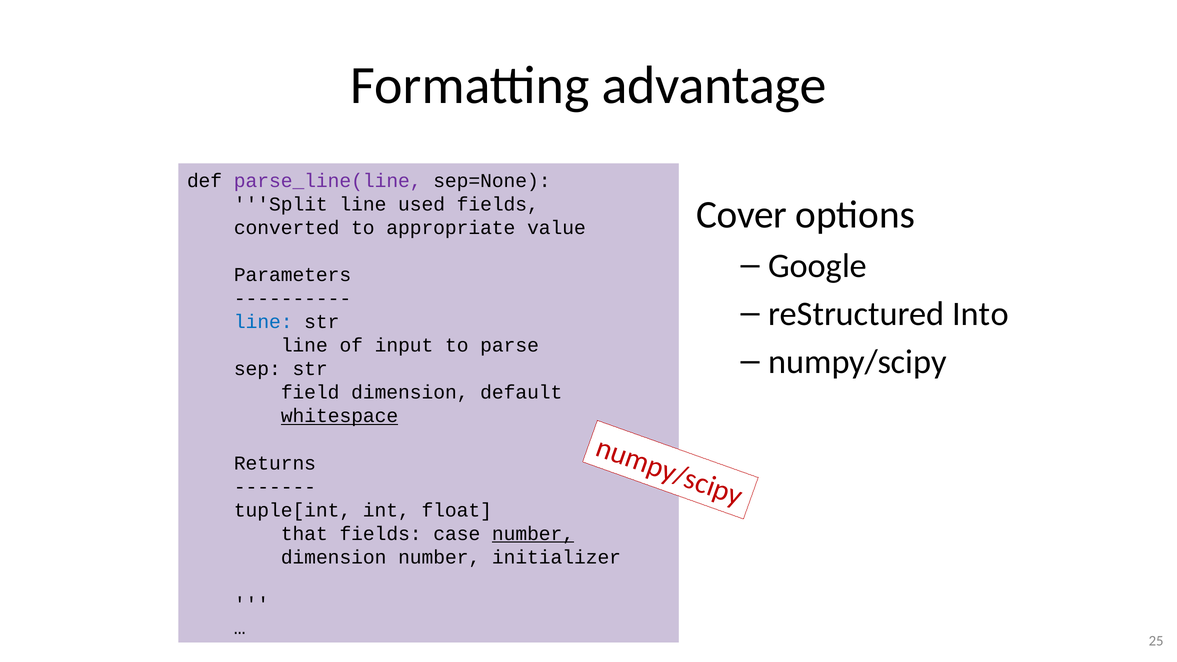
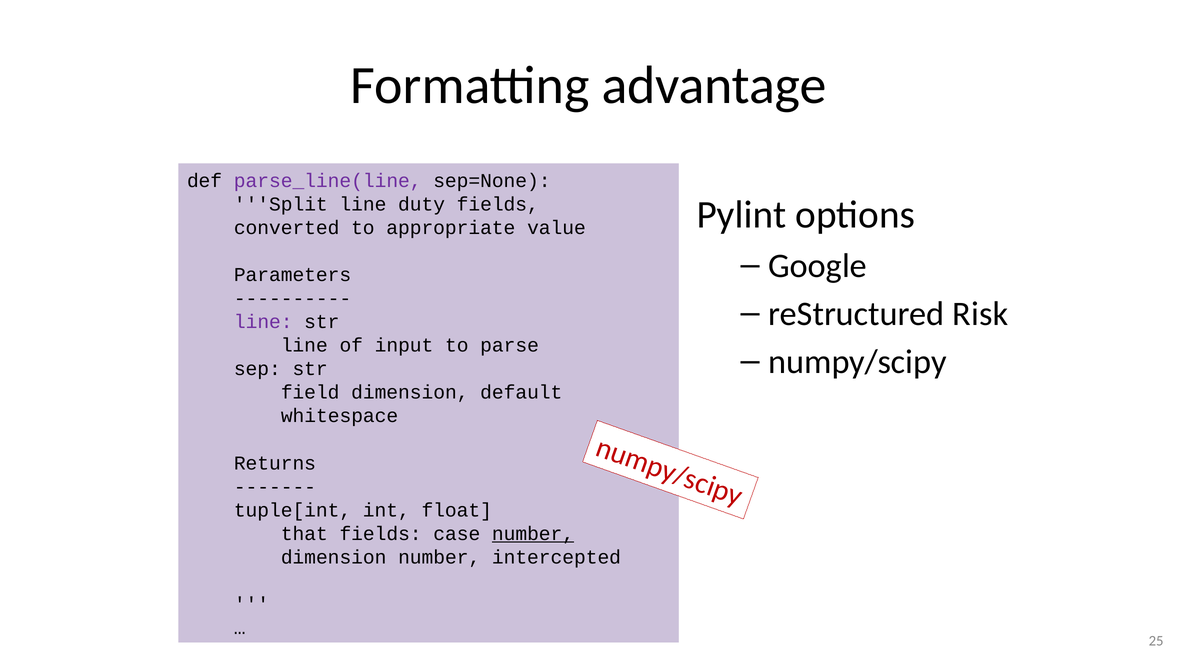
used: used -> duty (422, 204)
Cover: Cover -> Pylint (741, 215)
Into: Into -> Risk (980, 314)
line colour: blue -> purple (263, 322)
whitespace underline: present -> none (340, 416)
initializer: initializer -> intercepted (556, 557)
